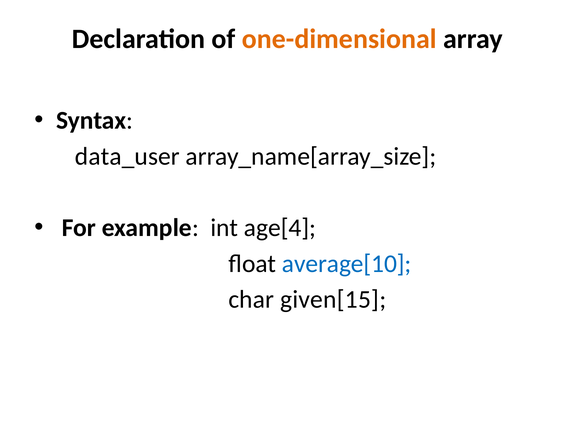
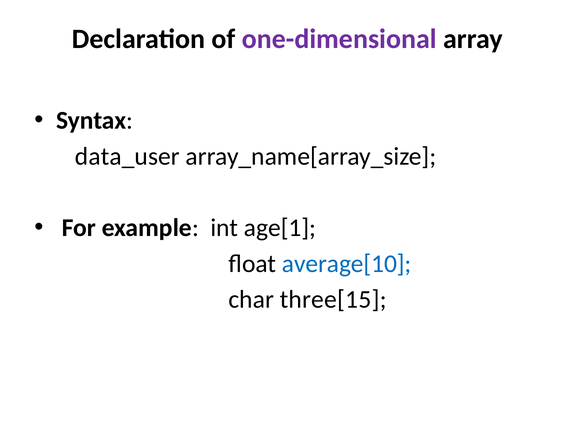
one-dimensional colour: orange -> purple (339, 39)
age[4: age[4 -> age[1 (280, 228)
given[15: given[15 -> three[15 (333, 300)
